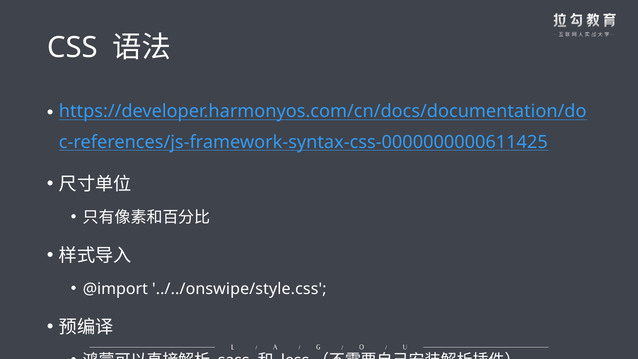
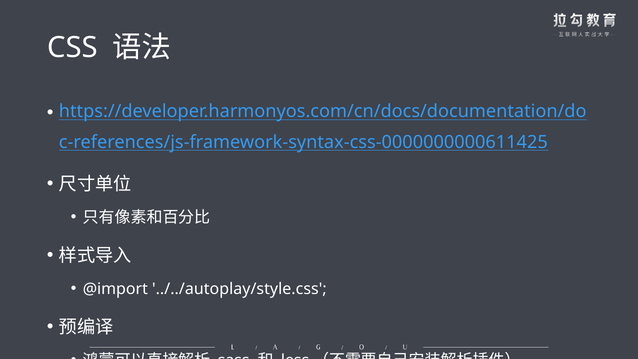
../../onswipe/style.css: ../../onswipe/style.css -> ../../autoplay/style.css (239, 289)
